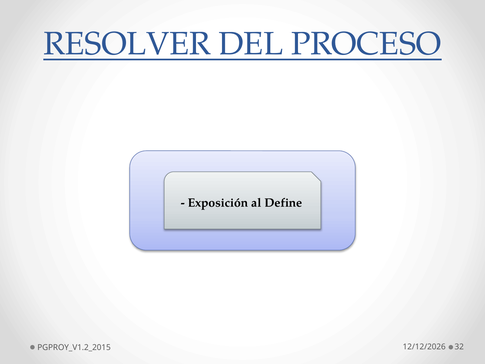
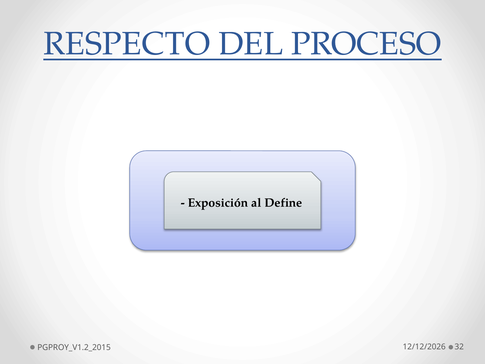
RESOLVER: RESOLVER -> RESPECTO (127, 44)
